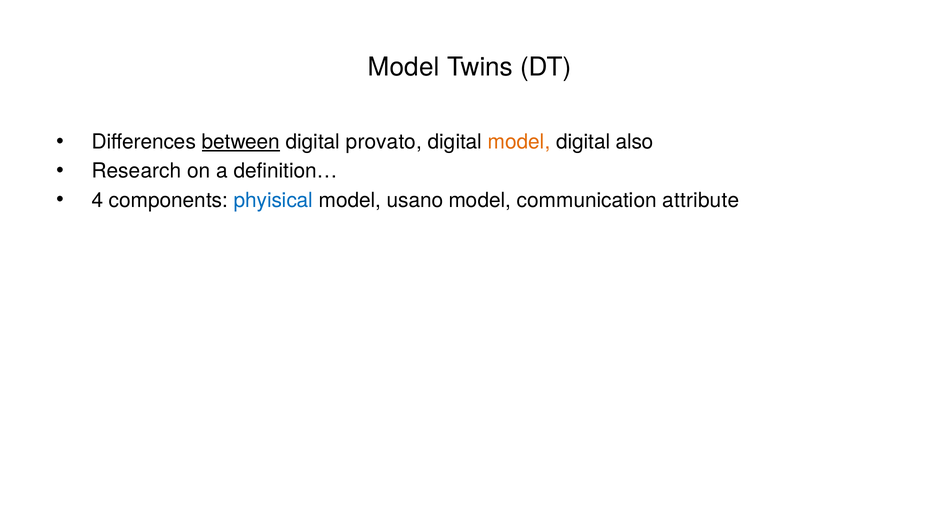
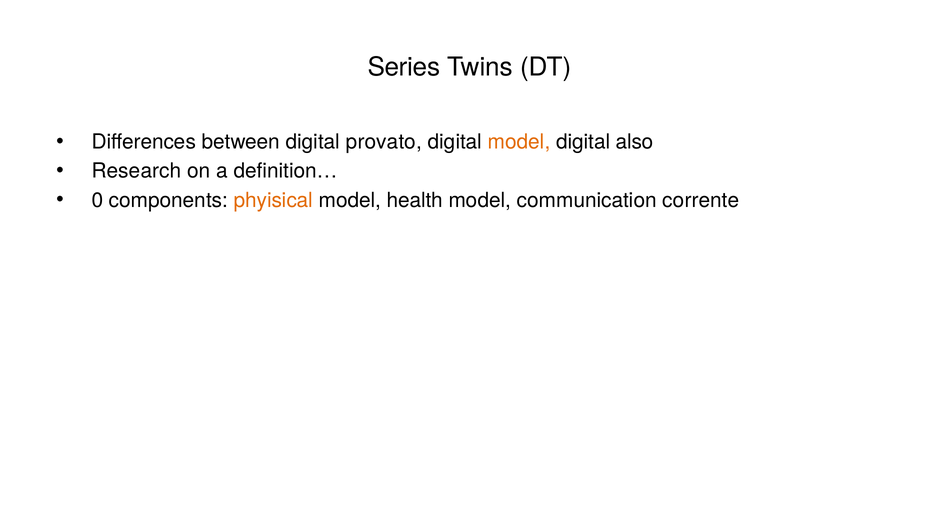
Model: Model -> Series (404, 67)
between underline: present -> none (241, 142)
4: 4 -> 0 (97, 200)
phyisical colour: blue -> orange (273, 200)
usano: usano -> health (415, 200)
attribute: attribute -> corrente (701, 200)
